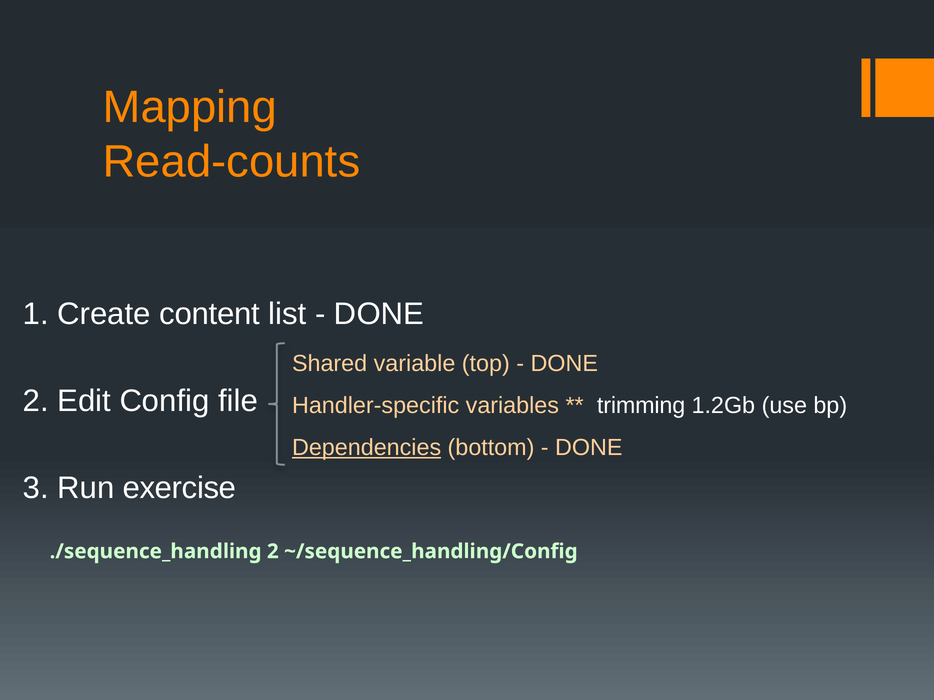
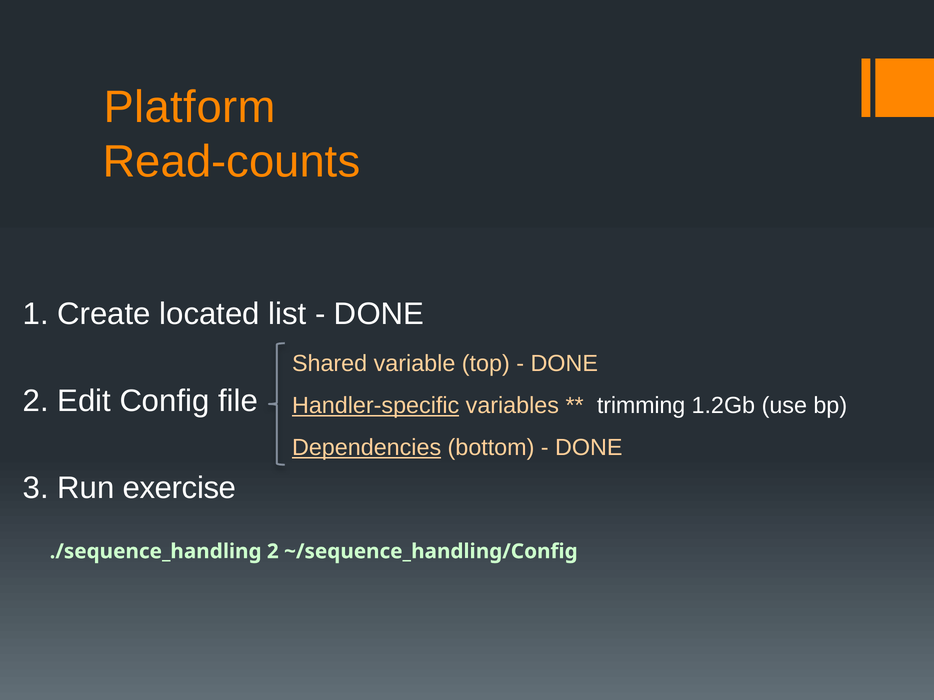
Mapping: Mapping -> Platform (190, 107)
content: content -> located (210, 314)
Handler-specific underline: none -> present (376, 406)
